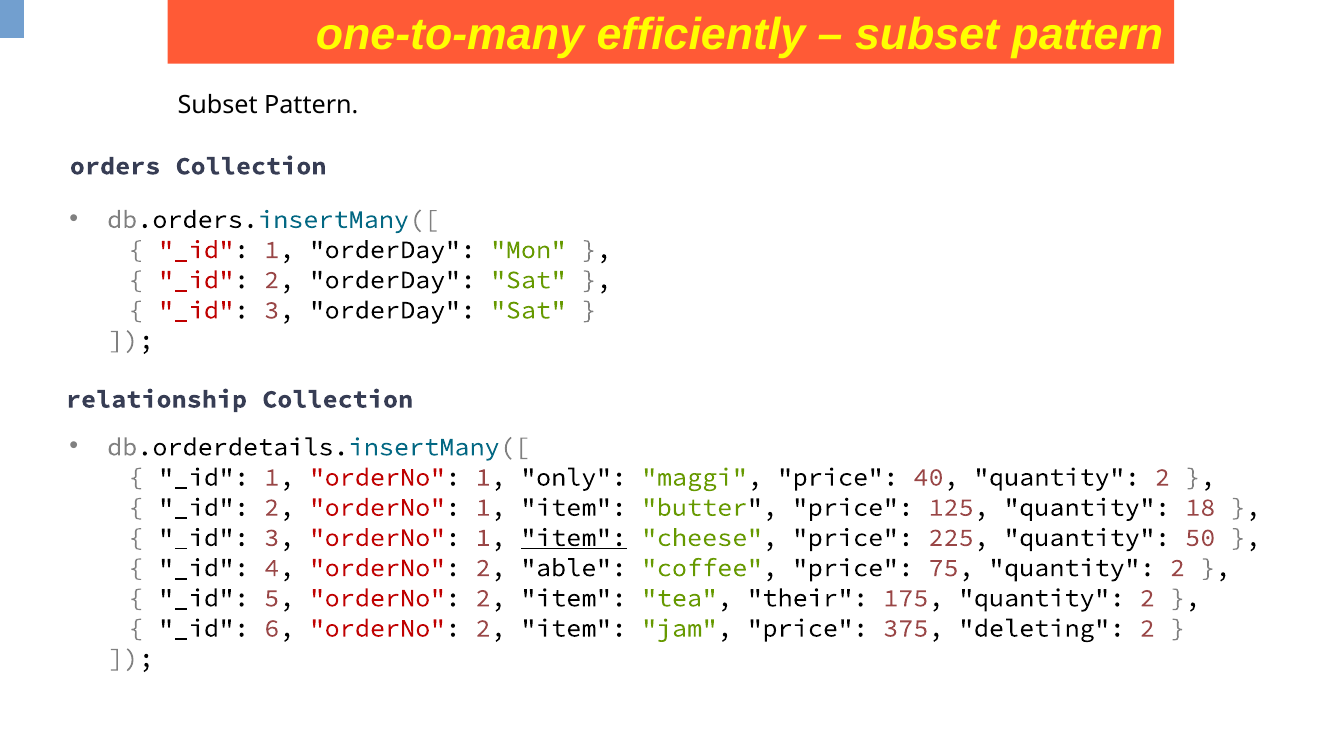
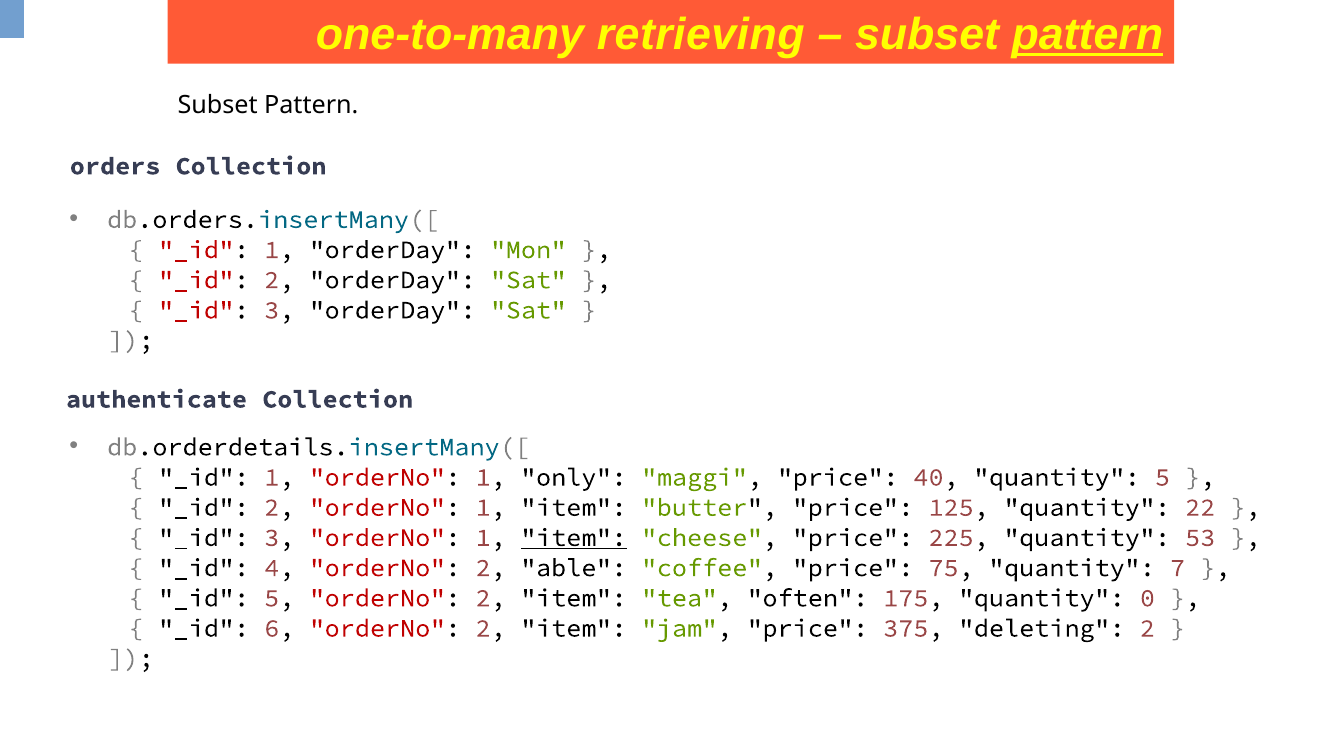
efficiently: efficiently -> retrieving (701, 35)
pattern underline: none -> present (1087, 35)
relationship: relationship -> authenticate (156, 399)
40 quantity 2: 2 -> 5 (1163, 477)
18: 18 -> 22 (1200, 507)
50: 50 -> 53 (1200, 538)
75 quantity 2: 2 -> 7 (1178, 568)
their: their -> often (808, 598)
175 quantity 2: 2 -> 0 (1147, 598)
